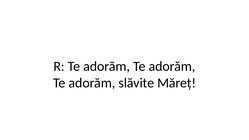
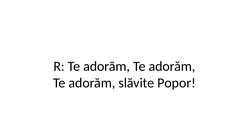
Măreț: Măreț -> Popor (176, 83)
